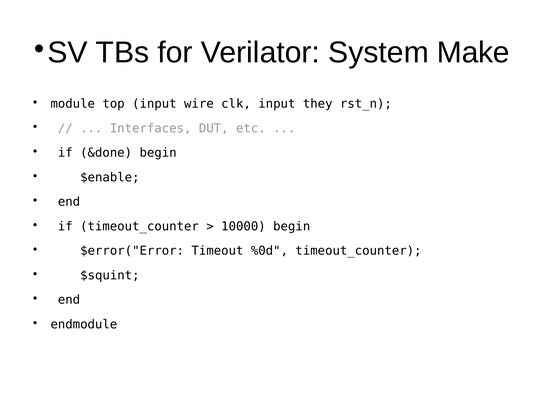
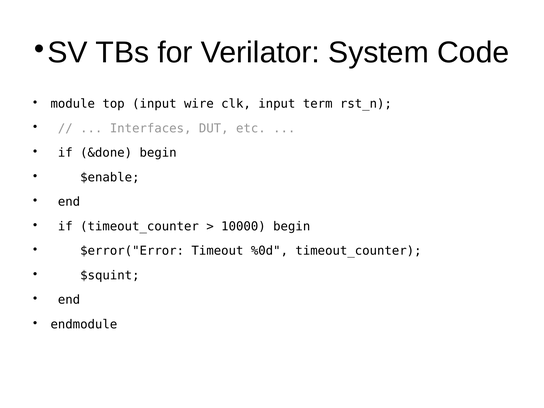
Make: Make -> Code (473, 52)
they: they -> term (318, 104)
